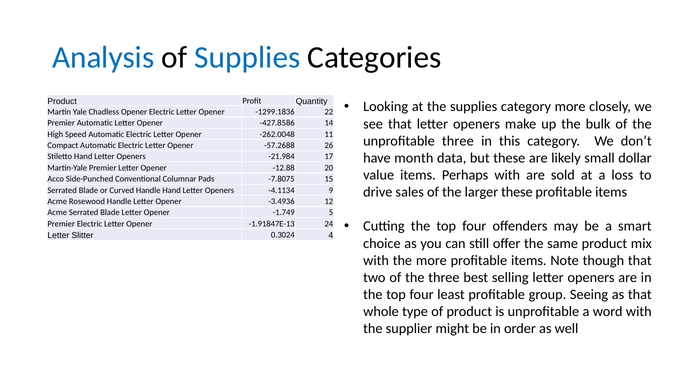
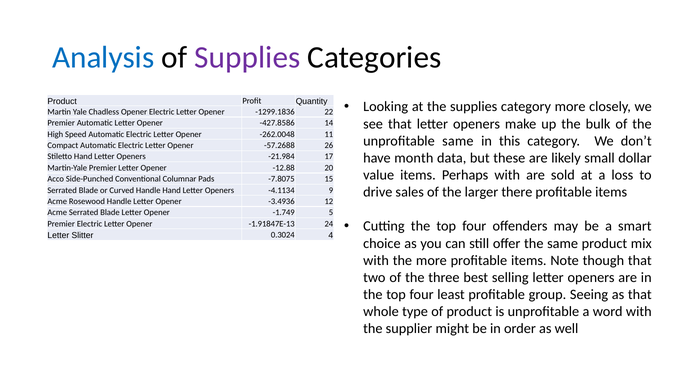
Supplies colour: blue -> purple (247, 57)
unprofitable three: three -> same (458, 141)
larger these: these -> there (517, 192)
